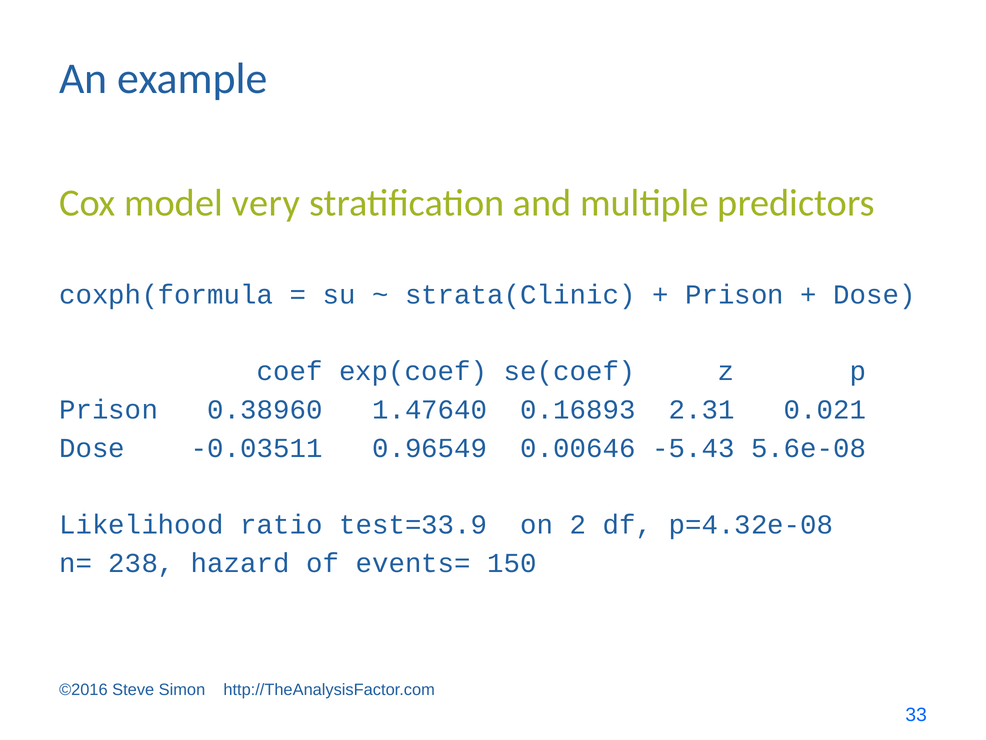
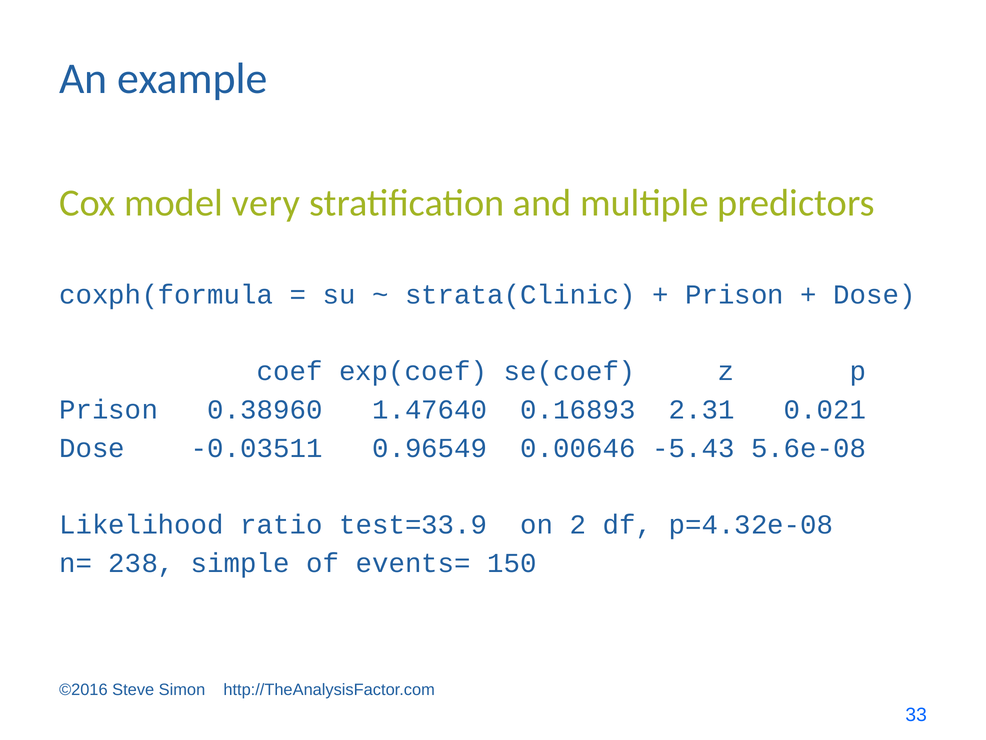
hazard: hazard -> simple (240, 563)
